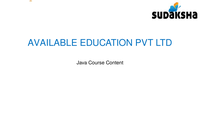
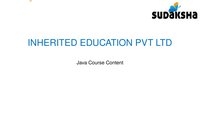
AVAILABLE: AVAILABLE -> INHERITED (53, 43)
